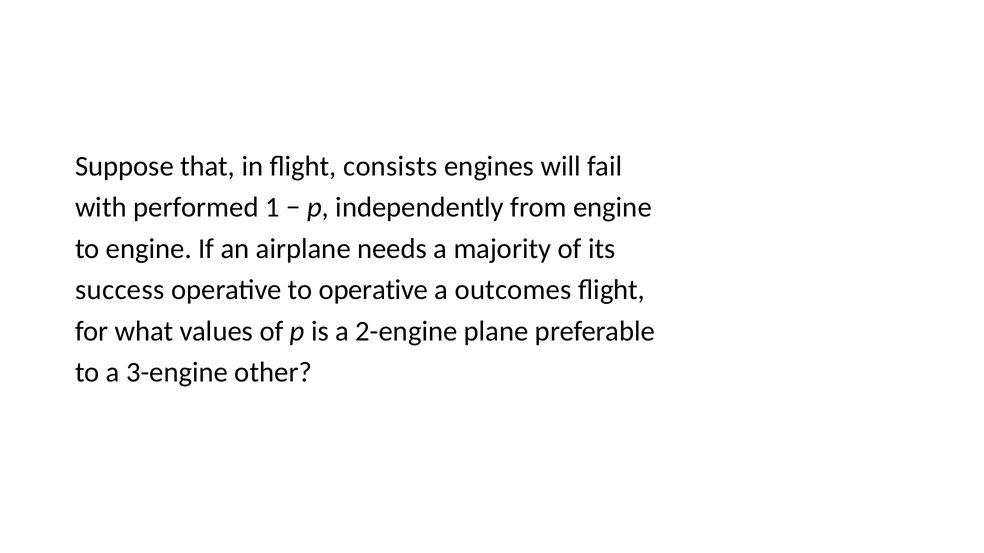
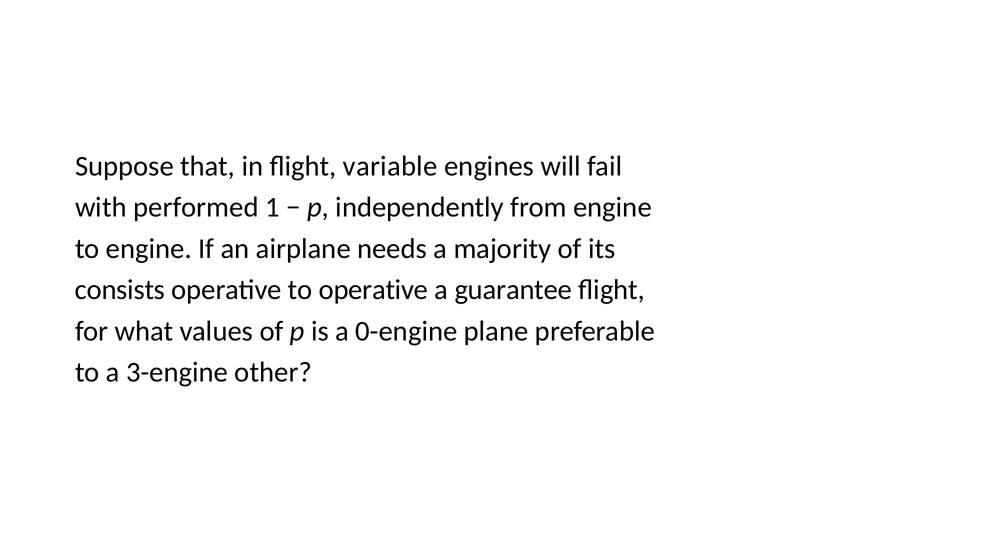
consists: consists -> variable (390, 166)
success: success -> consists (120, 290)
outcomes: outcomes -> guarantee (513, 290)
2-engine: 2-engine -> 0-engine (406, 331)
